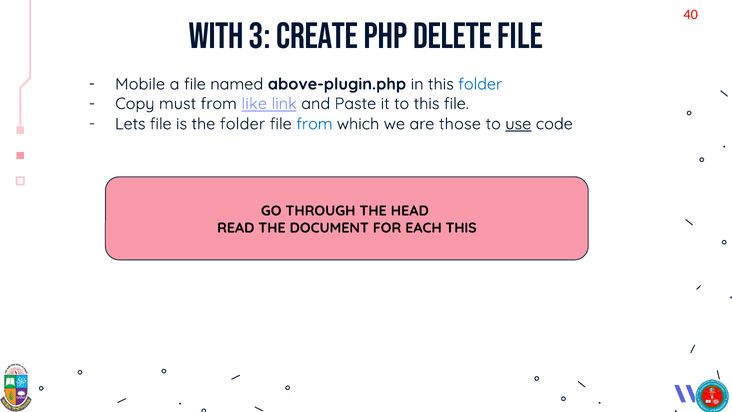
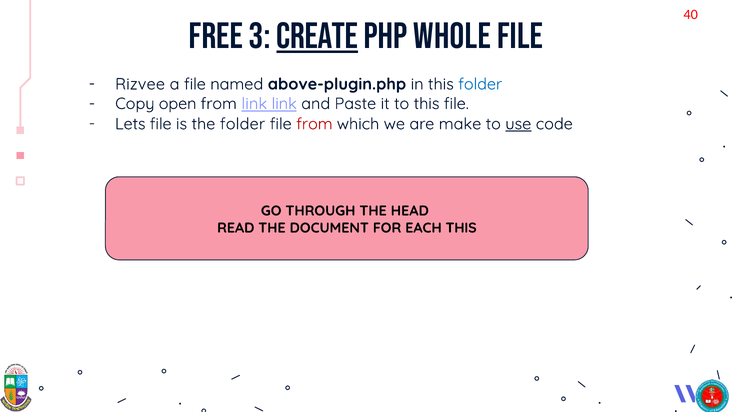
With: With -> Free (216, 36)
CREATE underline: none -> present (317, 36)
DELETE: DELETE -> WHOLE (452, 36)
Mobile: Mobile -> Rizvee (140, 84)
must: must -> open (178, 104)
from like: like -> link (254, 104)
from colour: blue -> red (314, 124)
those: those -> make (460, 124)
